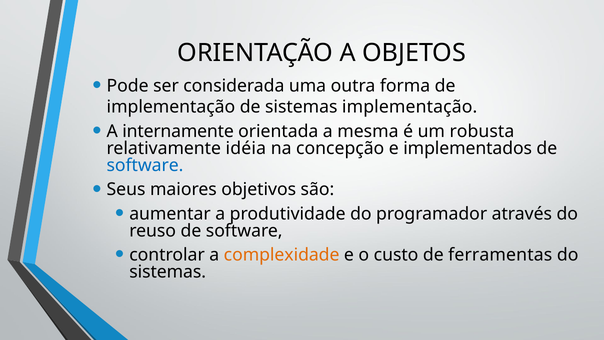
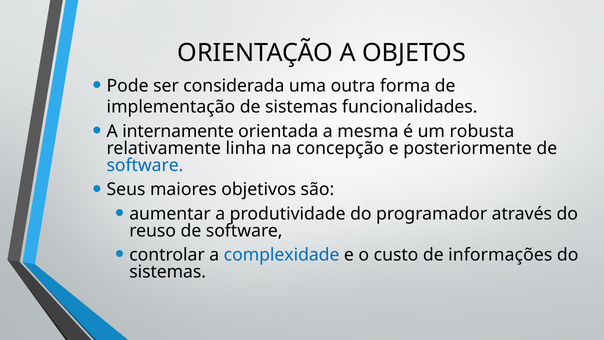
sistemas implementação: implementação -> funcionalidades (410, 107)
idéia: idéia -> linha (246, 148)
implementados: implementados -> posteriormente (468, 148)
complexidade colour: orange -> blue (282, 255)
ferramentas: ferramentas -> informações (500, 255)
